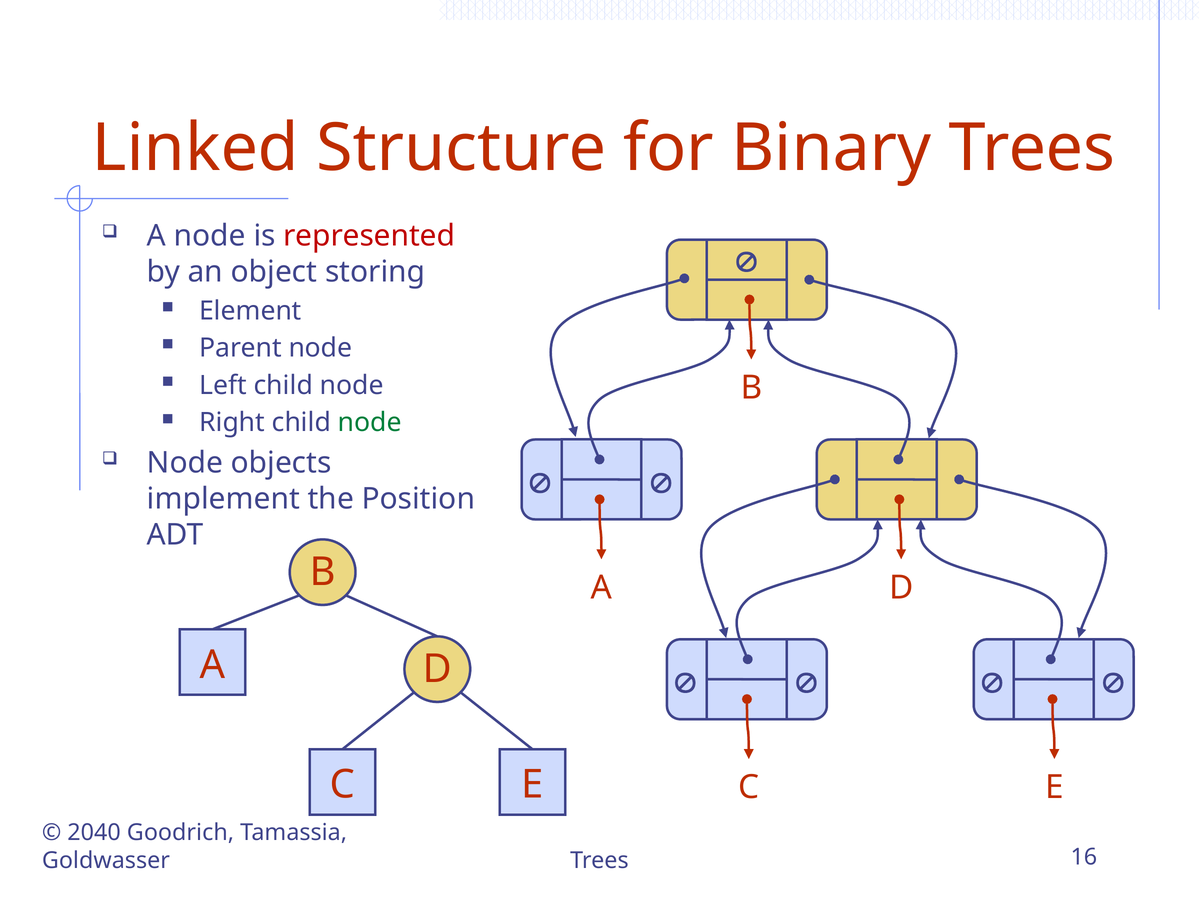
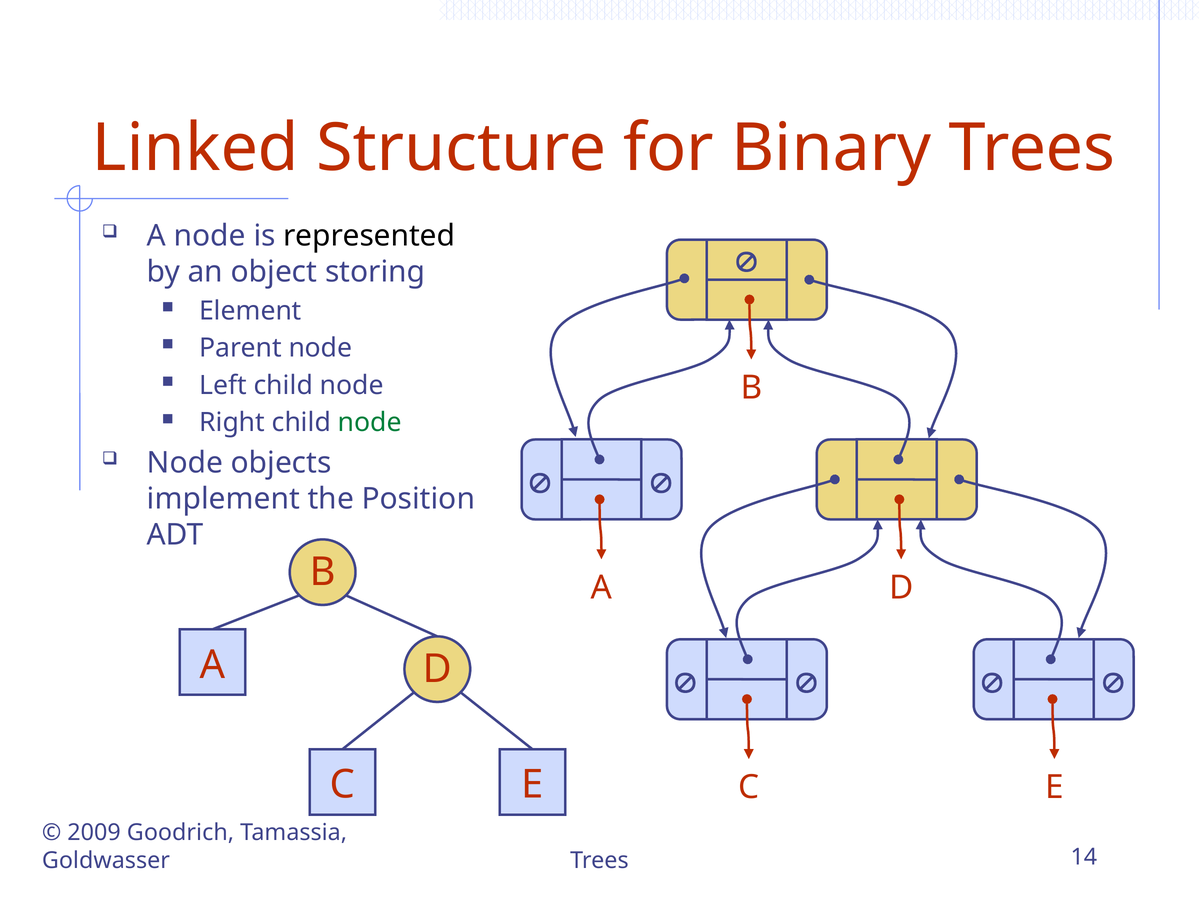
represented colour: red -> black (369, 236)
2040: 2040 -> 2009 (94, 833)
16: 16 -> 14 (1084, 857)
